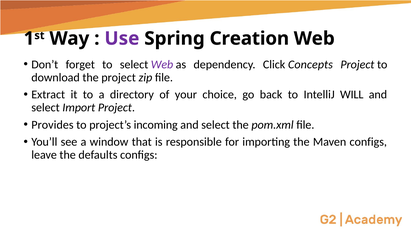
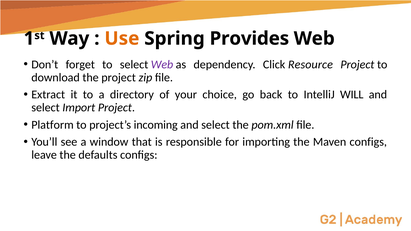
Use colour: purple -> orange (122, 39)
Creation: Creation -> Provides (249, 39)
Concepts: Concepts -> Resource (310, 65)
Provides: Provides -> Platform (52, 125)
